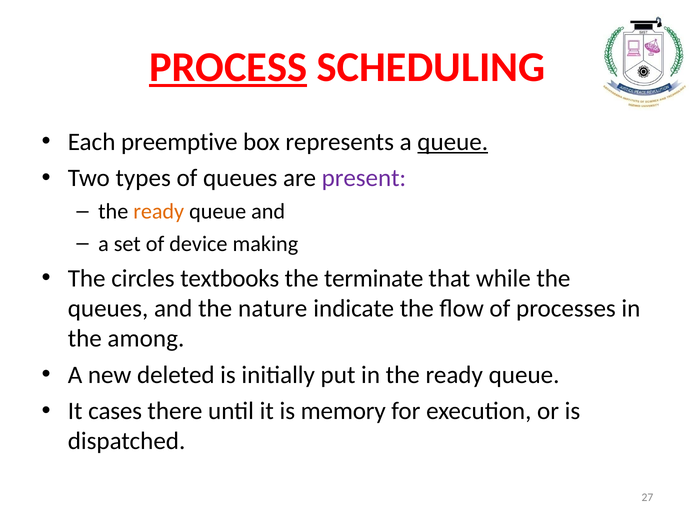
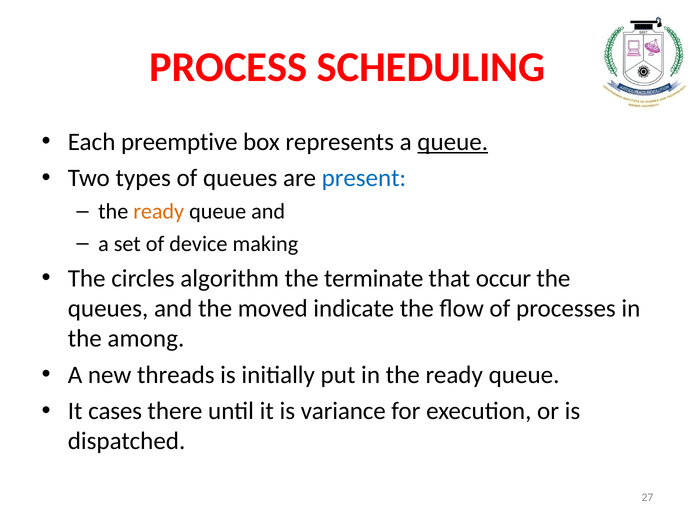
PROCESS underline: present -> none (228, 67)
present colour: purple -> blue (364, 178)
textbooks: textbooks -> algorithm (230, 279)
while: while -> occur (503, 279)
nature: nature -> moved (273, 309)
deleted: deleted -> threads (176, 375)
memory: memory -> variance (343, 411)
